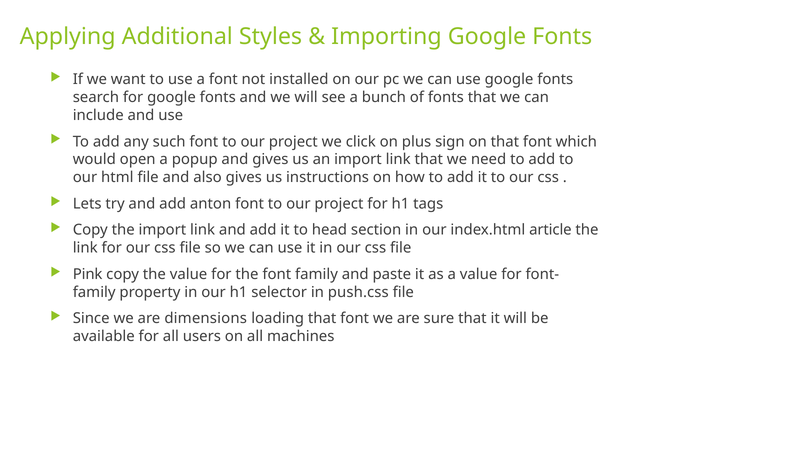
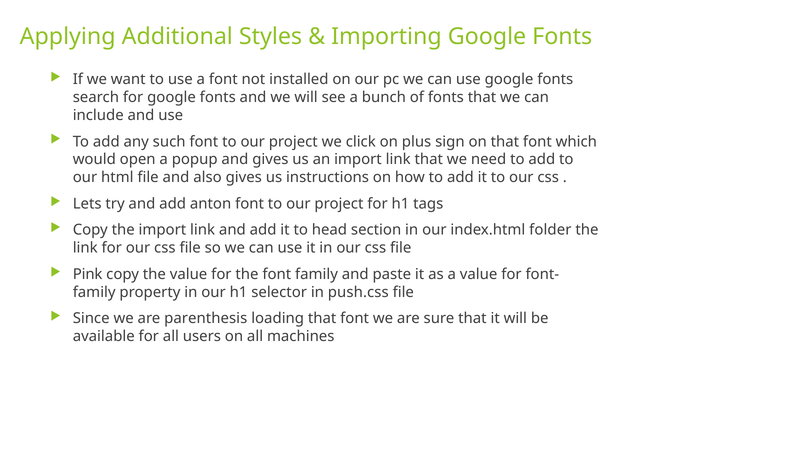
article: article -> folder (550, 230)
dimensions: dimensions -> parenthesis (206, 318)
